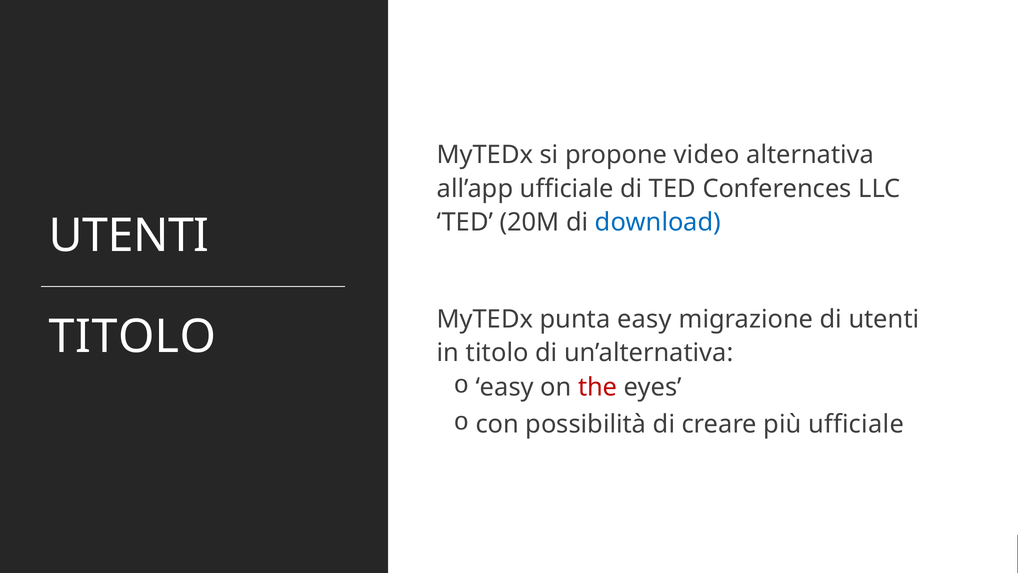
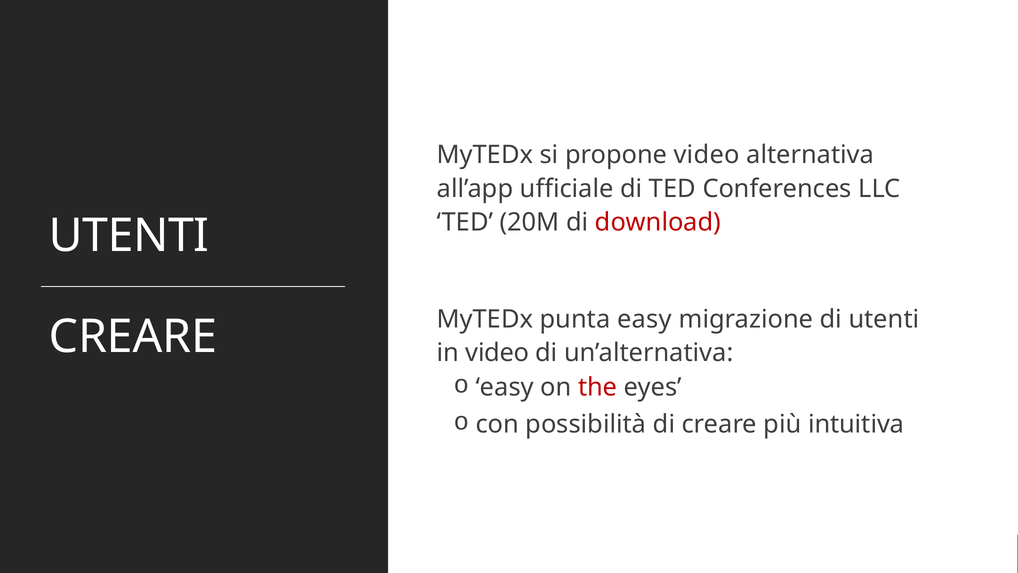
download colour: blue -> red (658, 222)
TITOLO: TITOLO -> CREARE (133, 337)
in titolo: titolo -> video (497, 353)
più ufficiale: ufficiale -> intuitiva (856, 424)
